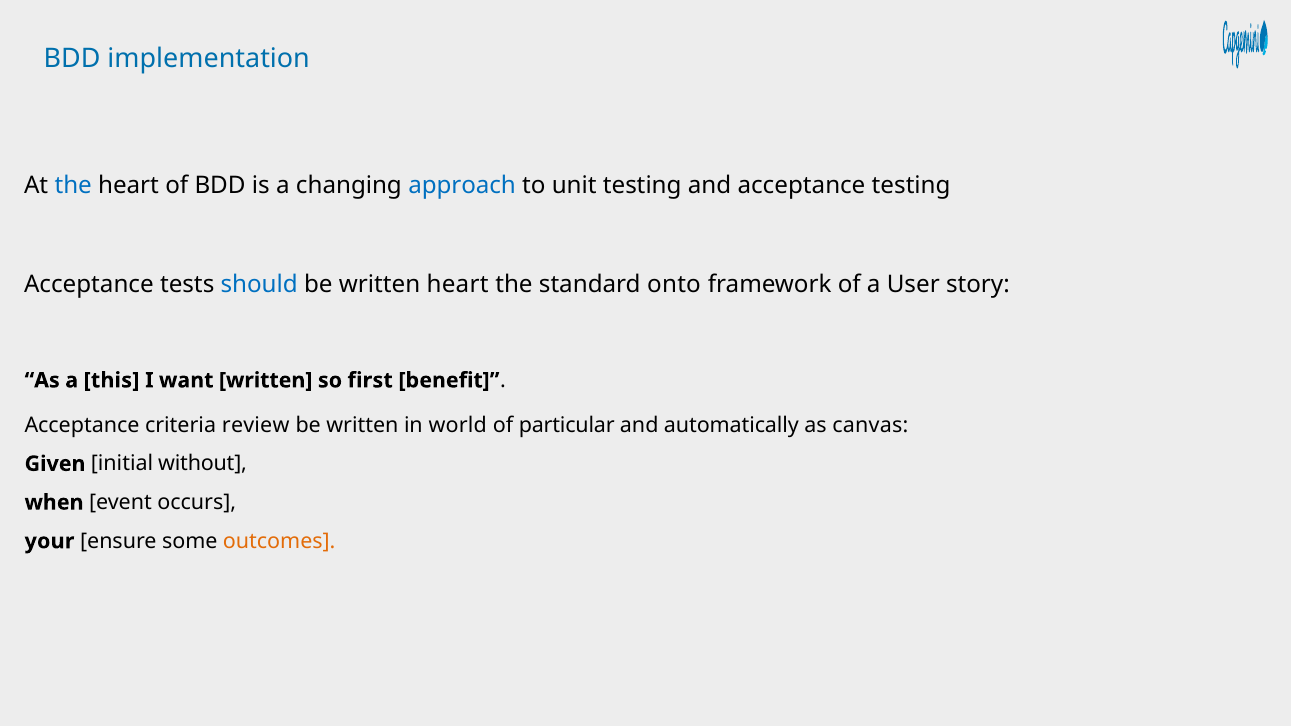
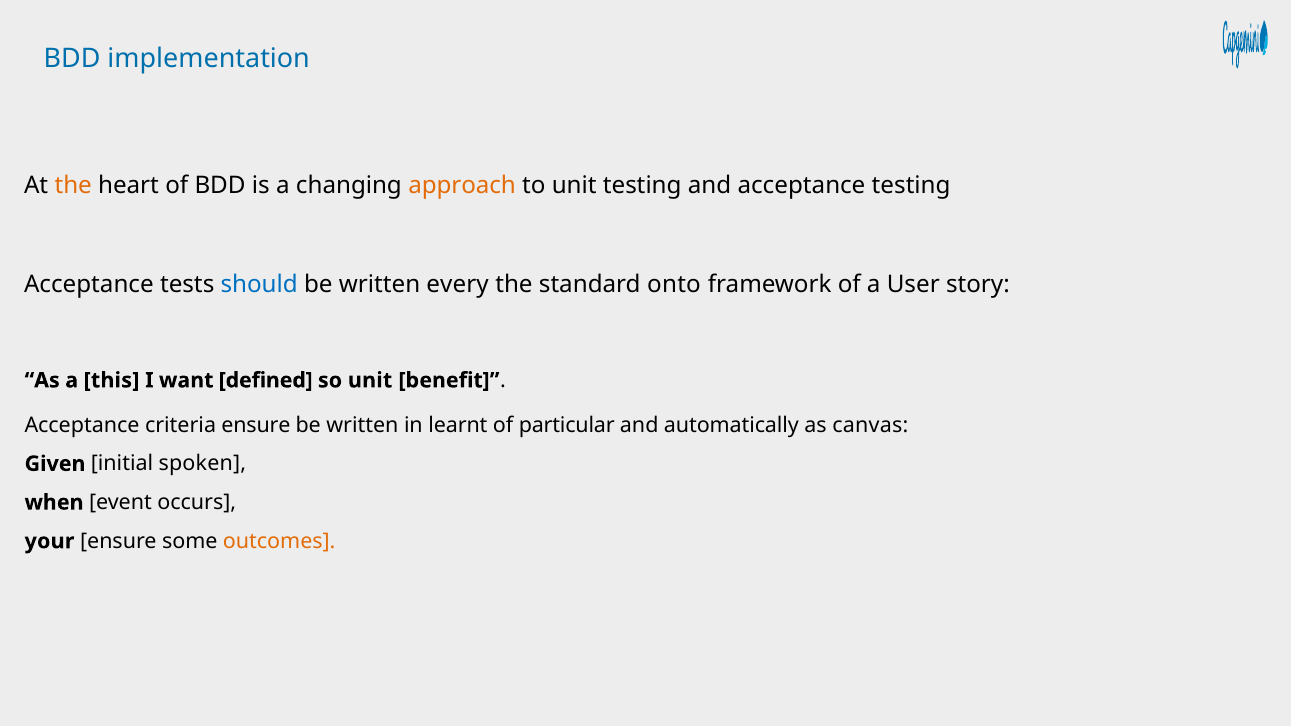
the colour: blue -> orange (73, 185)
approach colour: blue -> orange (462, 185)
written heart: heart -> every (458, 285)
want written: written -> defined (266, 380)
so first: first -> unit (370, 380)
criteria review: review -> ensure (256, 425)
world: world -> learnt (458, 425)
without: without -> spoken (202, 464)
